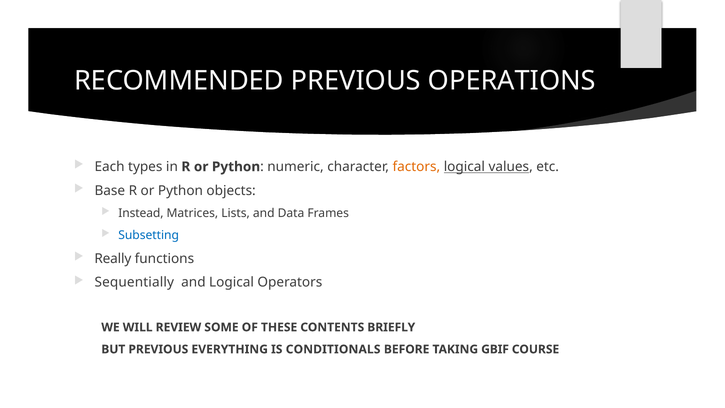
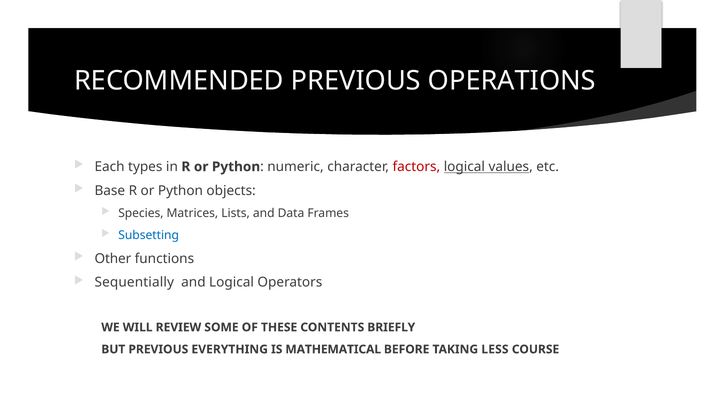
factors colour: orange -> red (416, 167)
Instead: Instead -> Species (141, 213)
Really: Really -> Other (113, 258)
CONDITIONALS: CONDITIONALS -> MATHEMATICAL (333, 349)
GBIF: GBIF -> LESS (495, 349)
